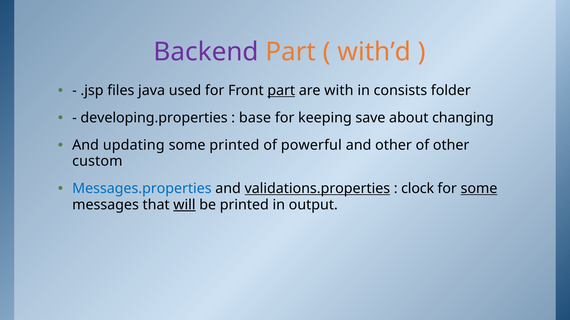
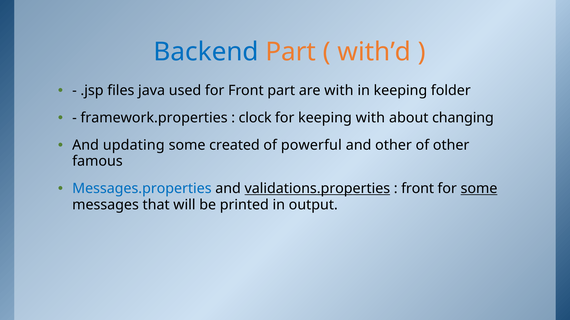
Backend colour: purple -> blue (206, 52)
part underline: present -> none (281, 91)
in consists: consists -> keeping (400, 91)
developing.properties: developing.properties -> framework.properties (154, 118)
base: base -> clock (255, 118)
keeping save: save -> with (370, 118)
some printed: printed -> created (234, 145)
custom: custom -> famous (97, 162)
clock: clock -> front (418, 189)
will underline: present -> none (184, 205)
